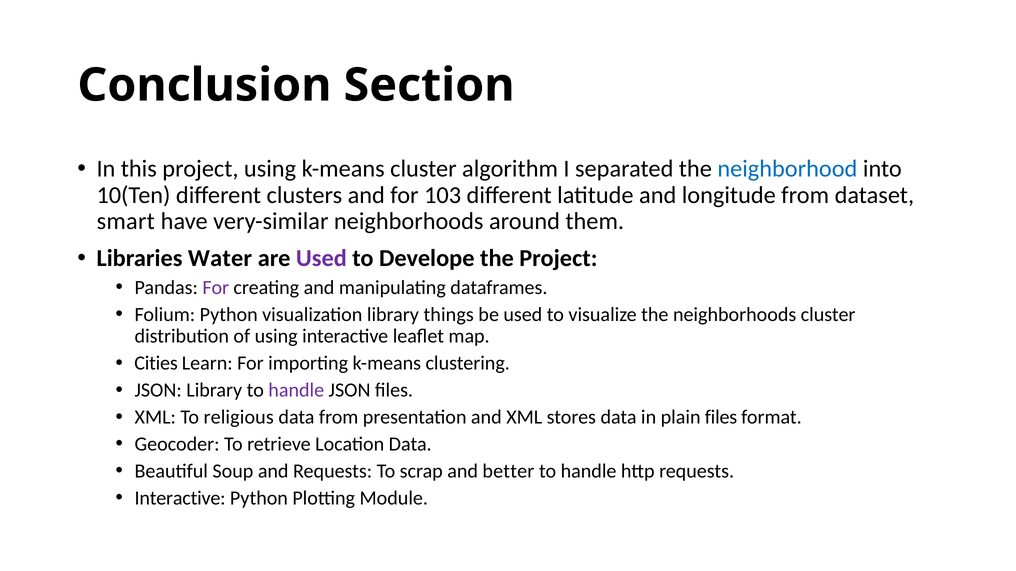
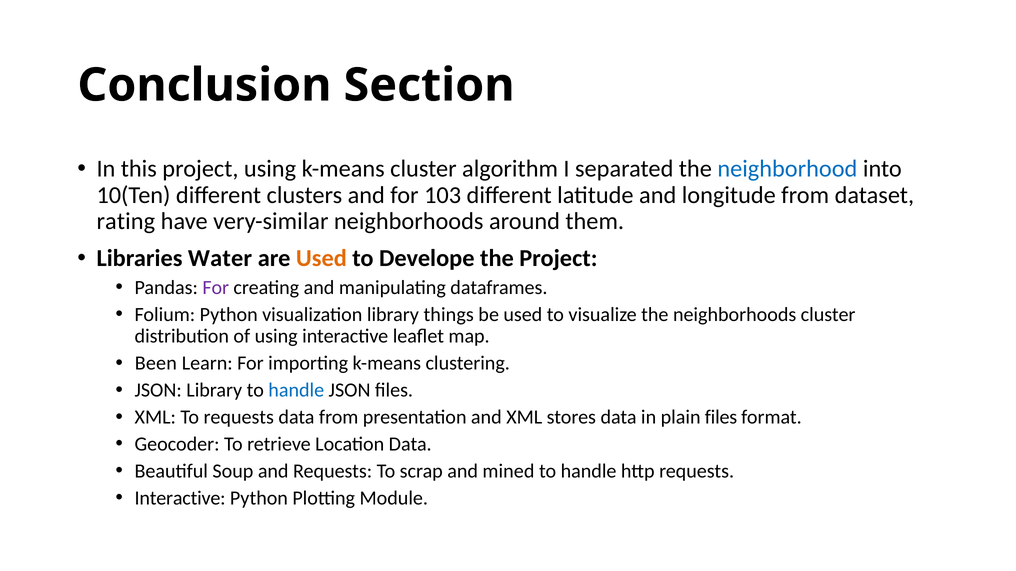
smart: smart -> rating (126, 221)
Used colour: purple -> orange (321, 258)
Cities: Cities -> Been (156, 363)
handle colour: purple -> blue (296, 390)
To religious: religious -> requests (239, 417)
better: better -> mined (508, 471)
